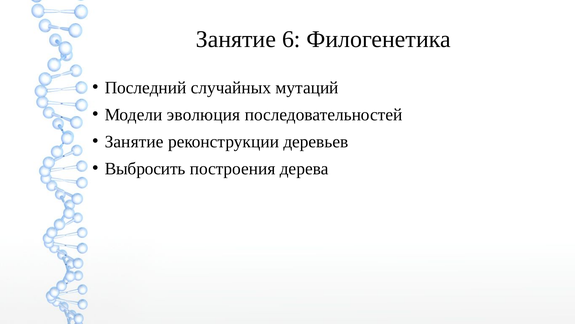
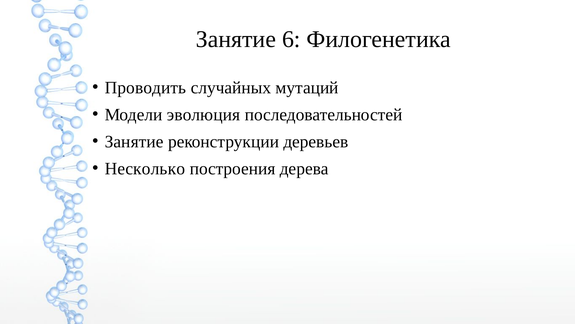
Последний: Последний -> Проводить (145, 88)
Выбросить: Выбросить -> Несколько (145, 168)
